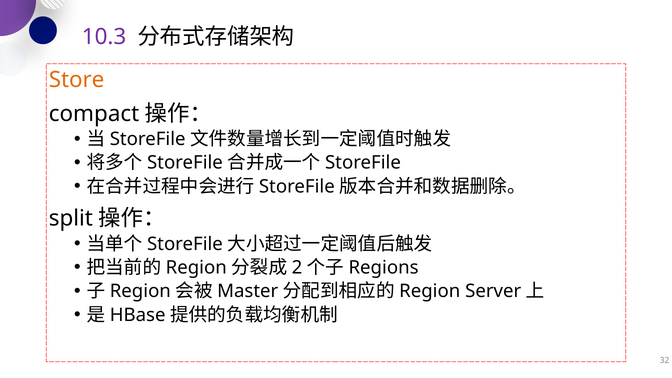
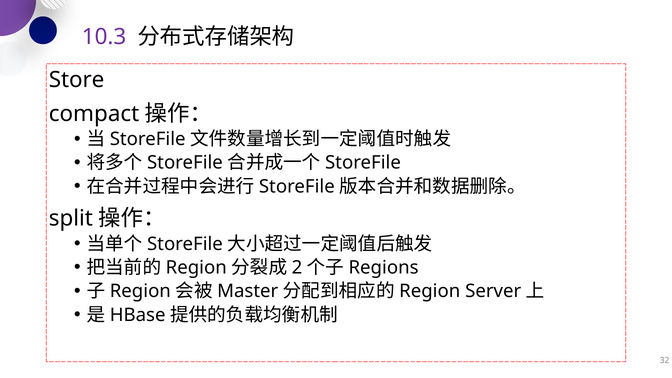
Store colour: orange -> black (77, 80)
